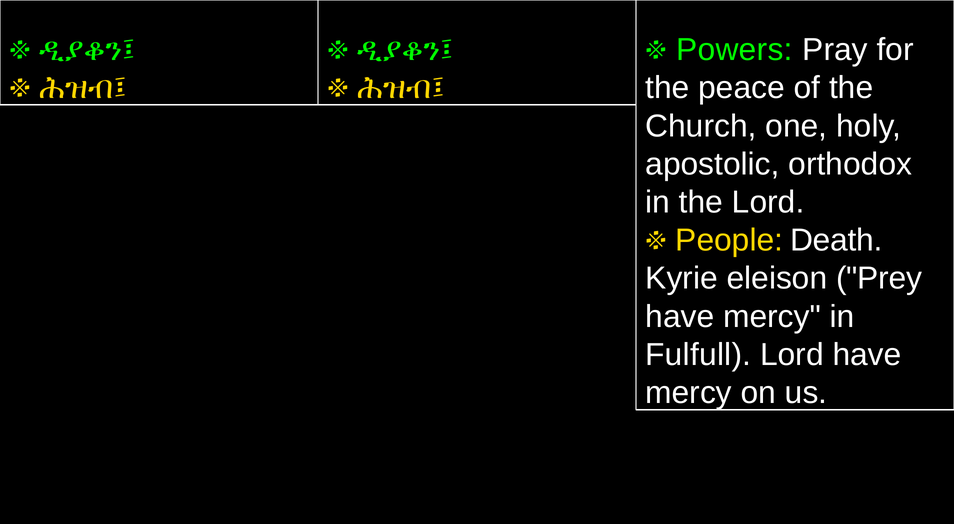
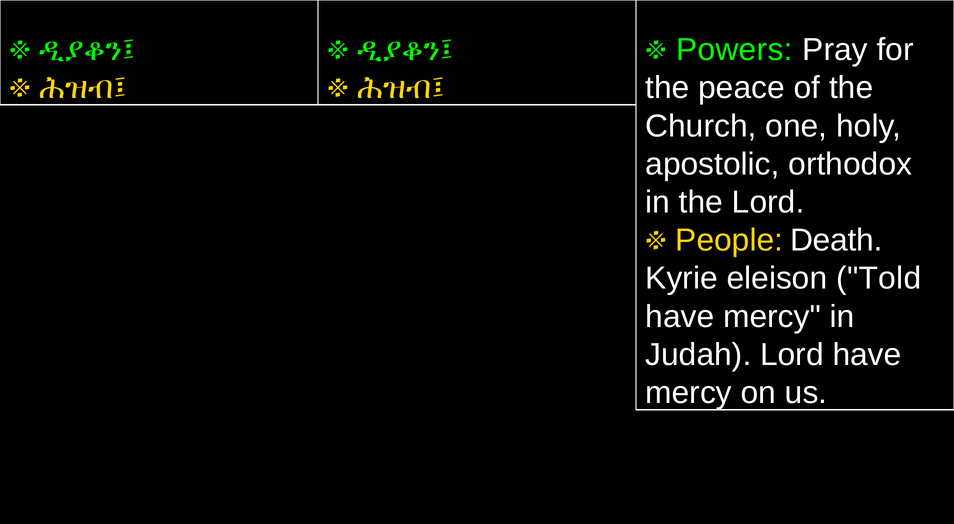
Prey: Prey -> Told (879, 279)
Fulfull: Fulfull -> Judah (698, 355)
